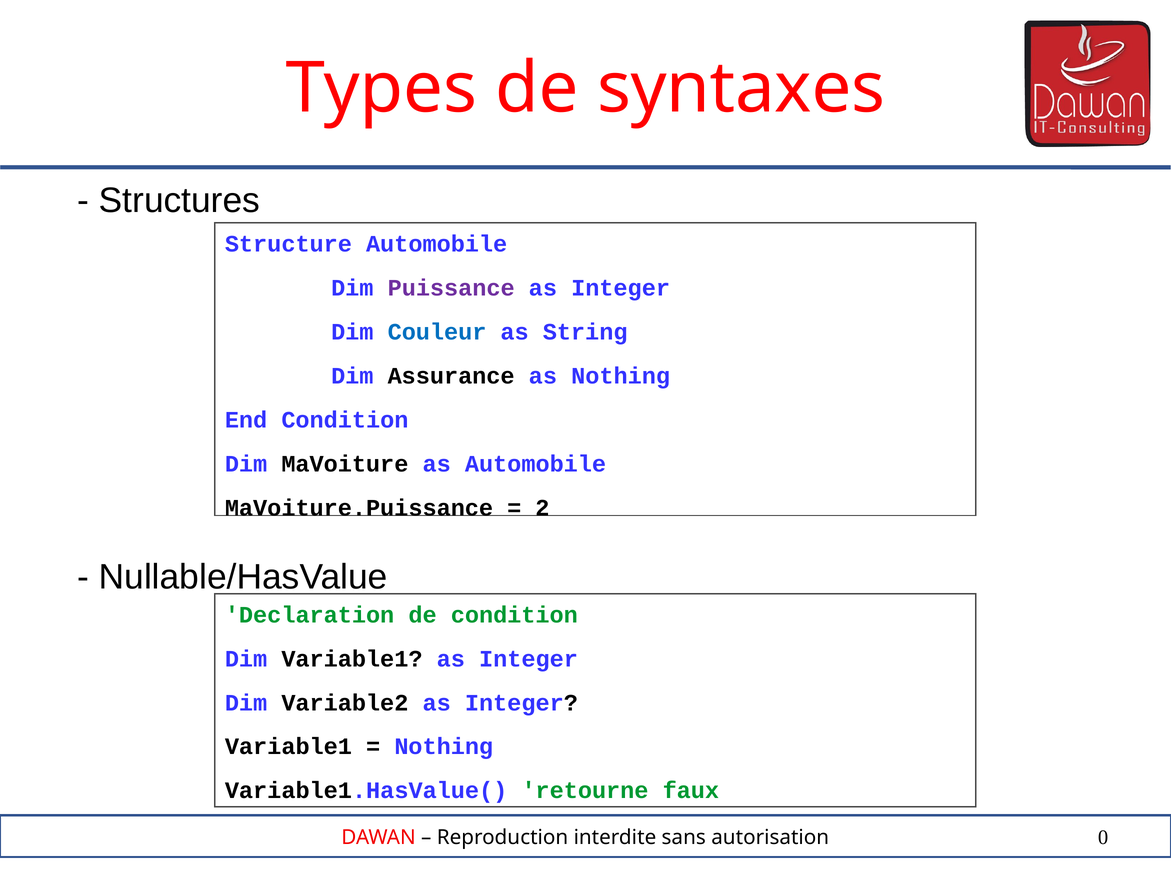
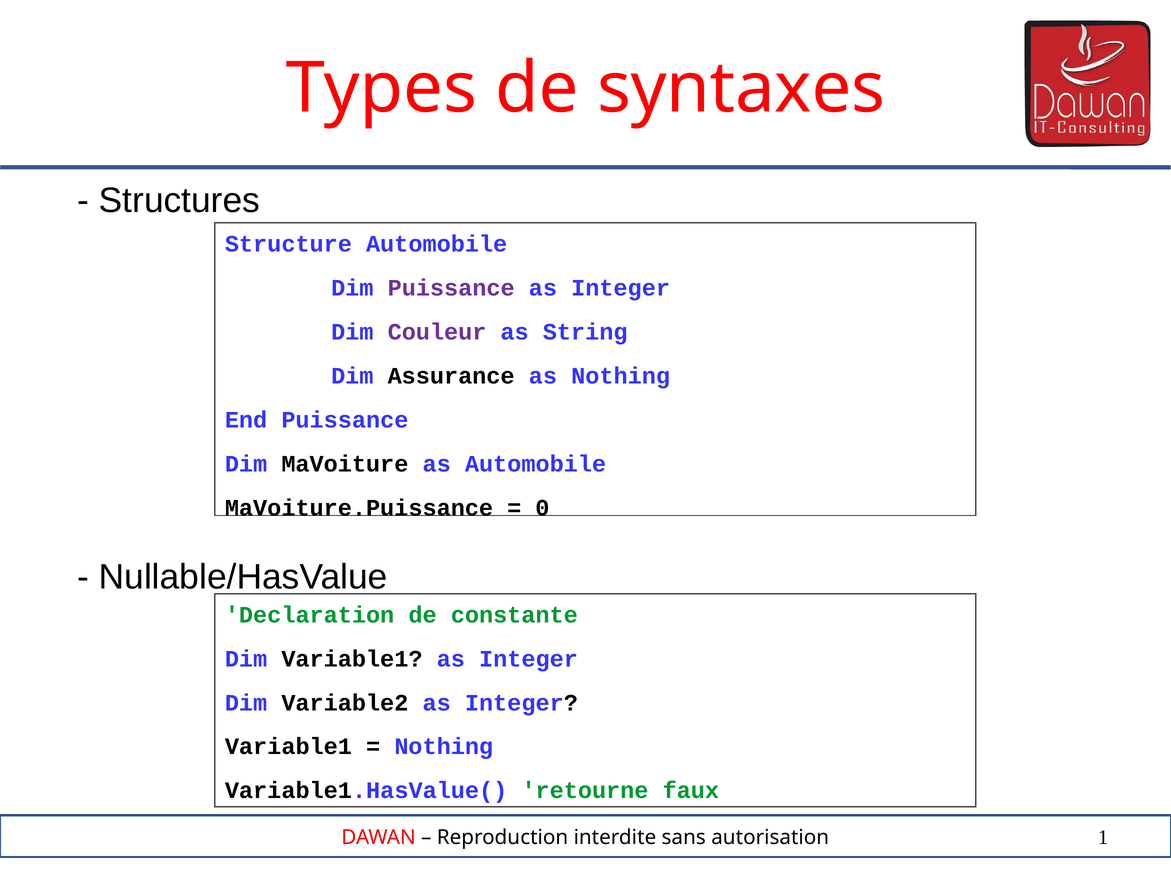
Couleur colour: blue -> purple (437, 332)
End Condition: Condition -> Puissance (345, 420)
2: 2 -> 0 (542, 508)
de condition: condition -> constante (514, 615)
0: 0 -> 1 (1103, 838)
